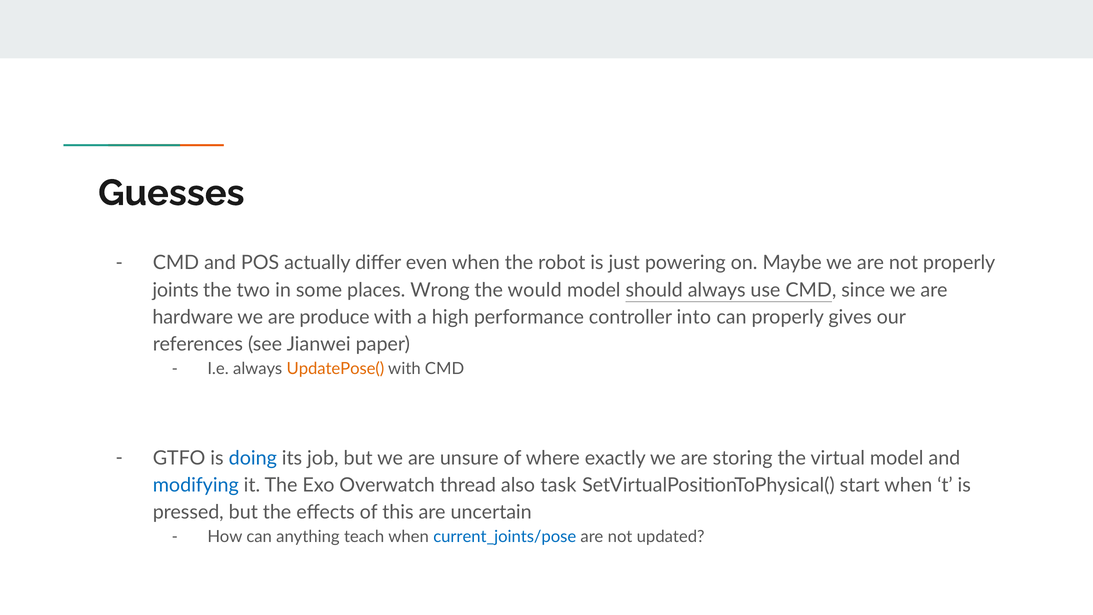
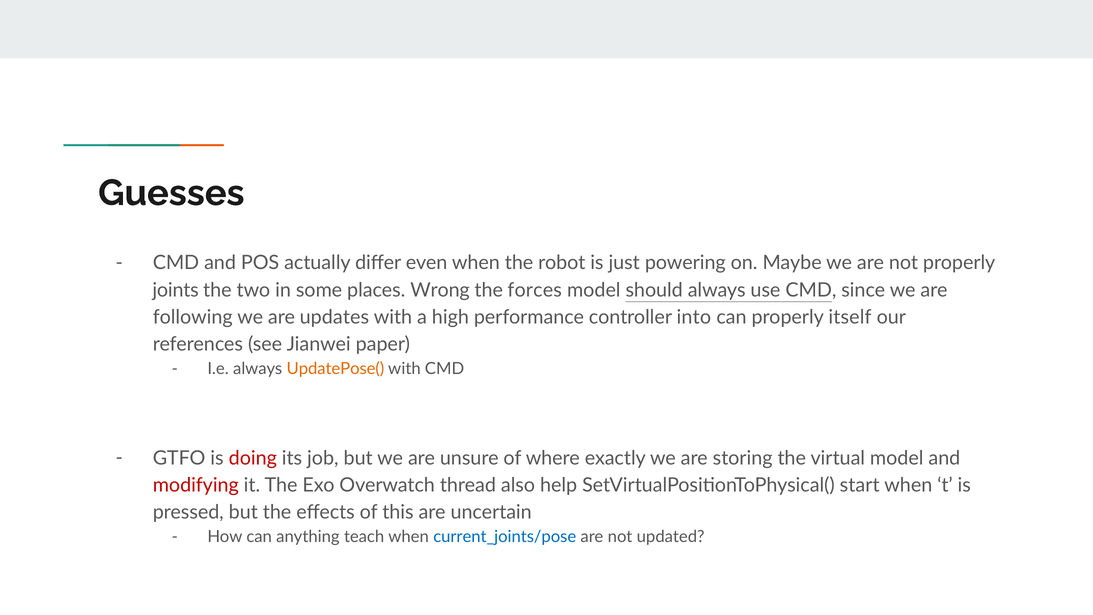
would: would -> forces (535, 290)
hardware: hardware -> following (193, 317)
produce: produce -> updates (334, 317)
gives: gives -> itself (850, 317)
doing colour: blue -> red (253, 458)
modifying colour: blue -> red (196, 485)
task: task -> help (559, 485)
